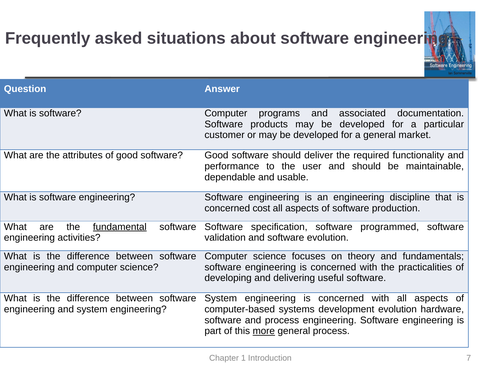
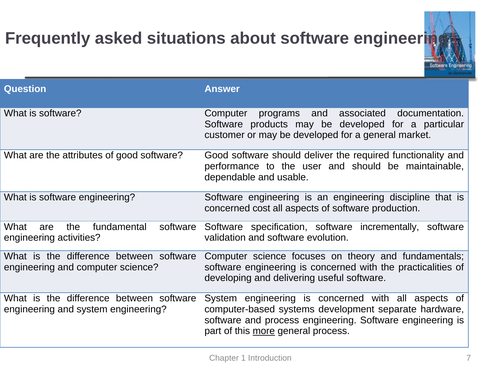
fundamental underline: present -> none (120, 227)
programmed: programmed -> incrementally (390, 227)
development evolution: evolution -> separate (397, 310)
